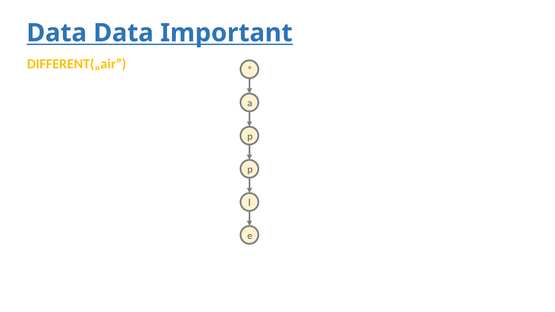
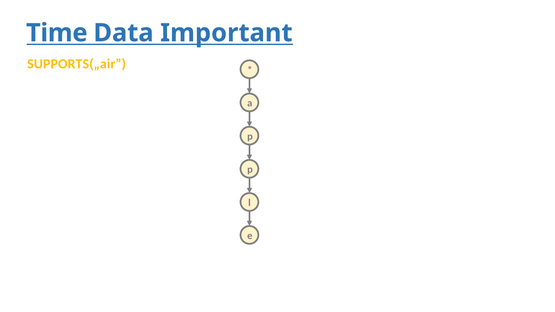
Data: Data -> Time (57, 33)
DIFFERENT(„air: DIFFERENT(„air -> SUPPORTS(„air (77, 64)
